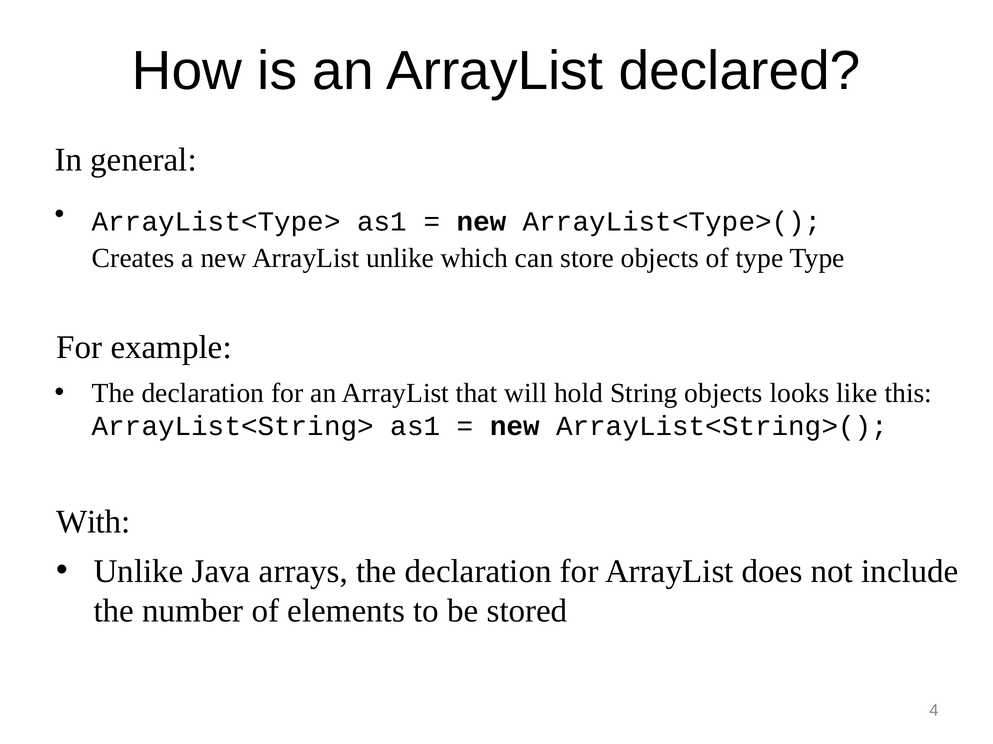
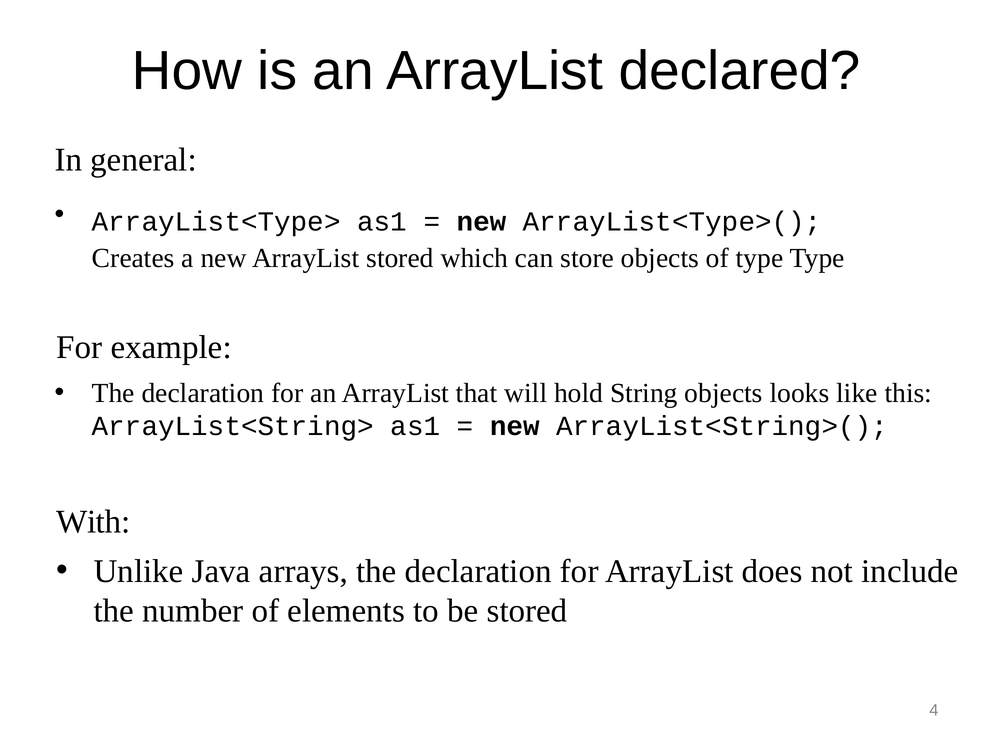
ArrayList unlike: unlike -> stored (400, 259)
